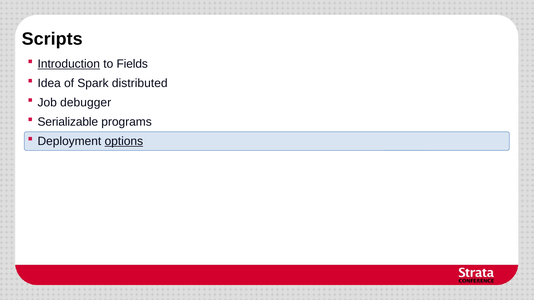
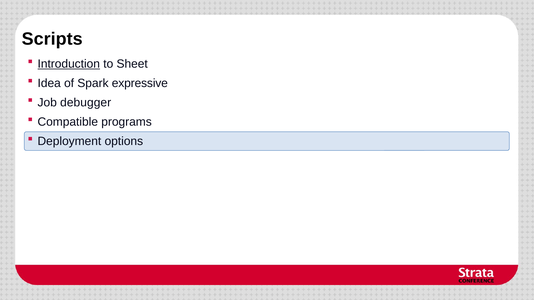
Fields: Fields -> Sheet (132, 64)
distributed: distributed -> expressive (140, 83)
Serializable: Serializable -> Compatible (68, 122)
options underline: present -> none (124, 141)
